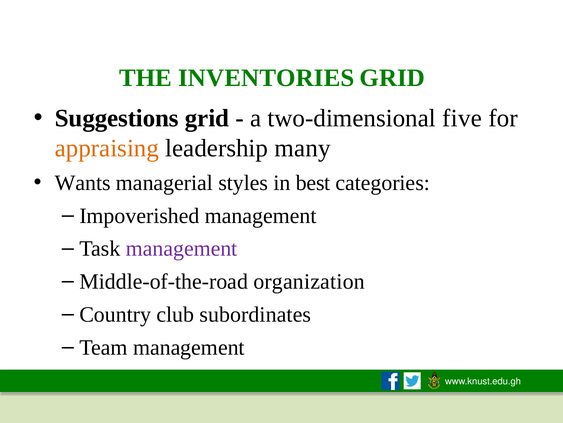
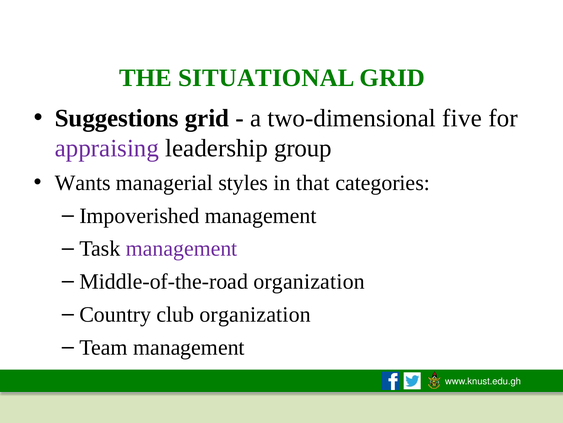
INVENTORIES: INVENTORIES -> SITUATIONAL (266, 78)
appraising colour: orange -> purple (107, 148)
many: many -> group (303, 148)
best: best -> that (313, 183)
club subordinates: subordinates -> organization (255, 314)
